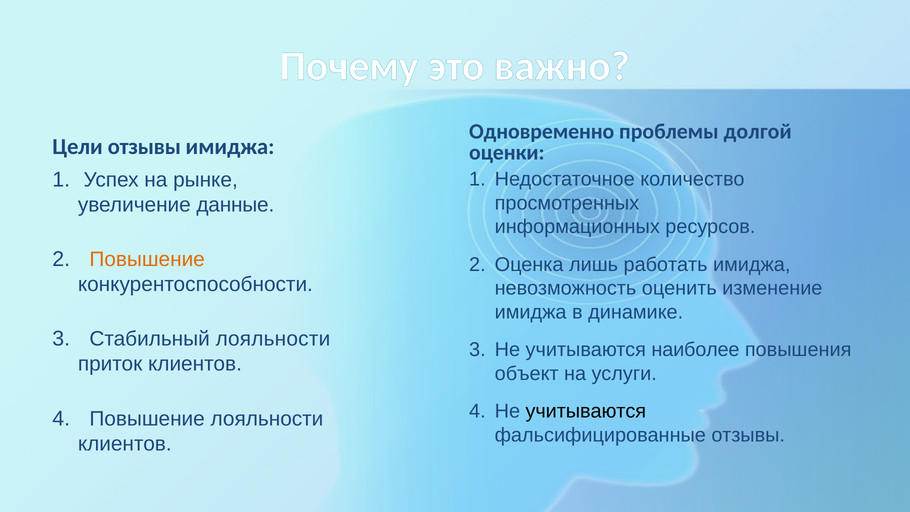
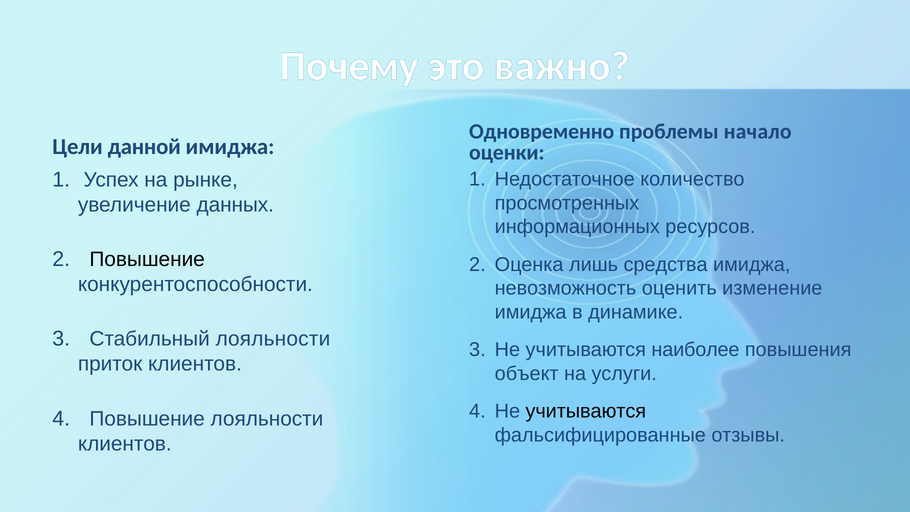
долгой: долгой -> начало (758, 132)
Цели отзывы: отзывы -> данной (144, 147)
данные: данные -> данных (235, 205)
Повышение colour: orange -> black (147, 259)
работать: работать -> средства (666, 264)
